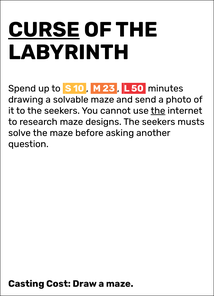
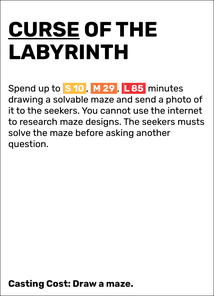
23: 23 -> 29 (109, 89)
50: 50 -> 85 (137, 89)
the underline: present -> none (158, 111)
